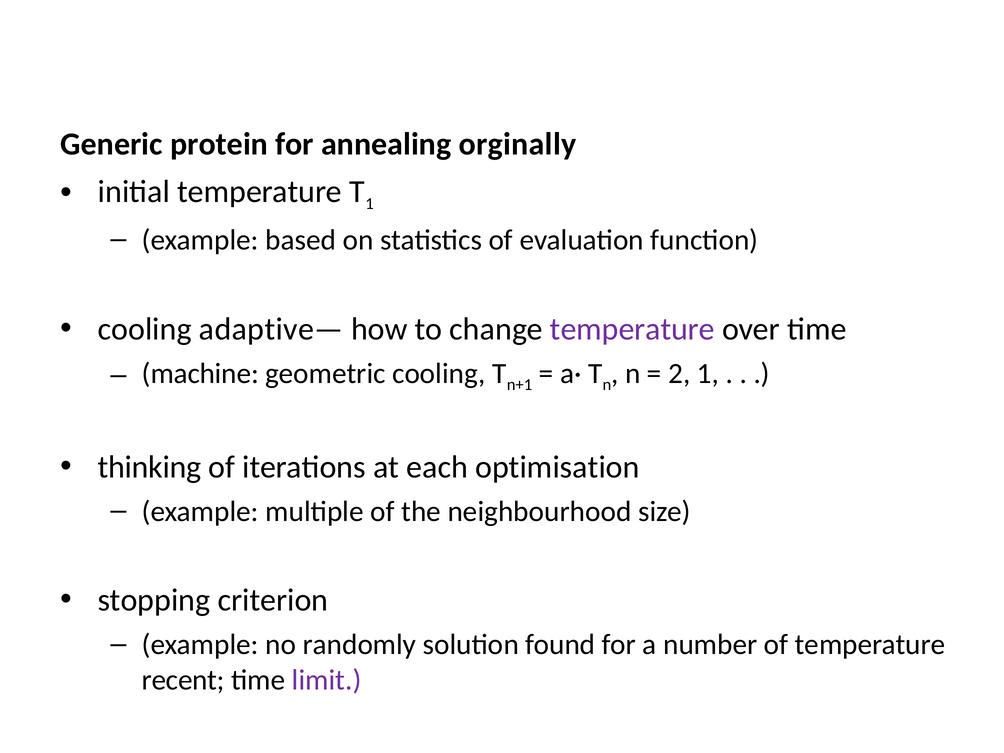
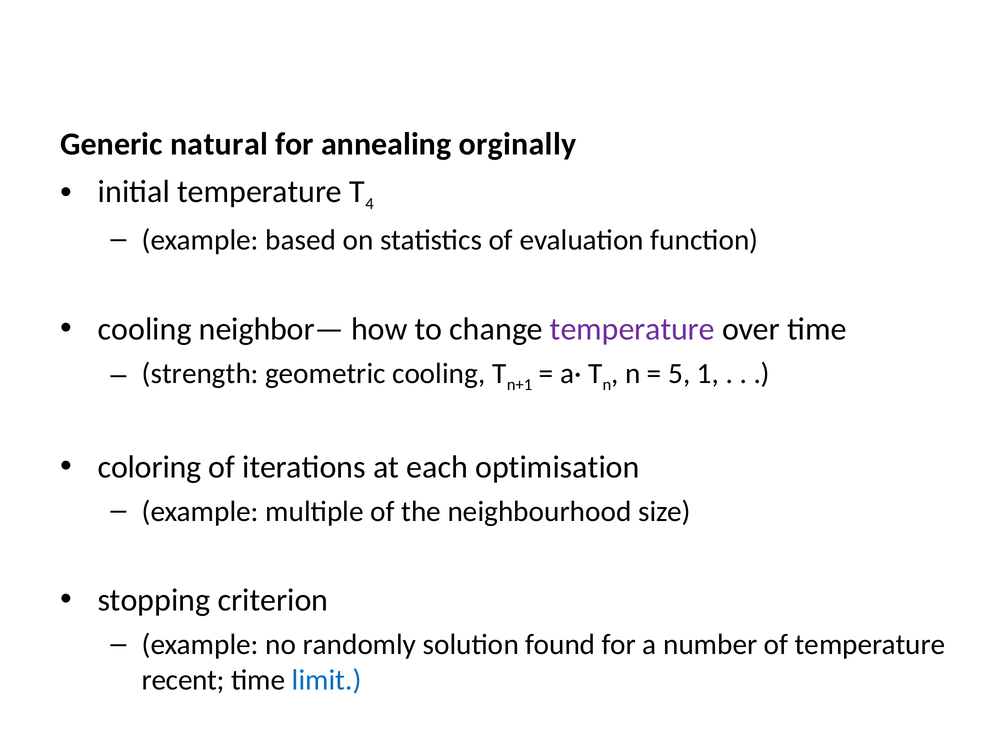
protein: protein -> natural (219, 144)
1: 1 -> 4 (370, 204)
adaptive—: adaptive— -> neighbor— (271, 329)
machine: machine -> strength (200, 373)
2: 2 -> 5 (679, 373)
thinking: thinking -> coloring (150, 467)
limit colour: purple -> blue (327, 680)
